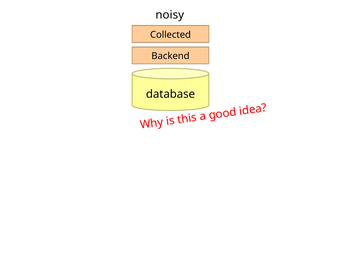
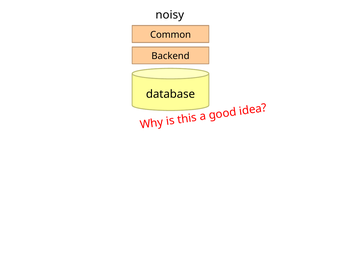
Collected: Collected -> Common (171, 35)
